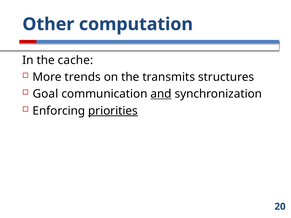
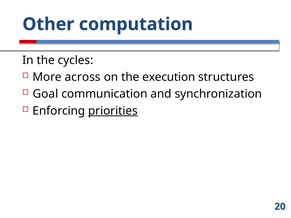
cache: cache -> cycles (76, 60)
trends: trends -> across (83, 77)
transmits: transmits -> execution (169, 77)
and underline: present -> none (161, 94)
